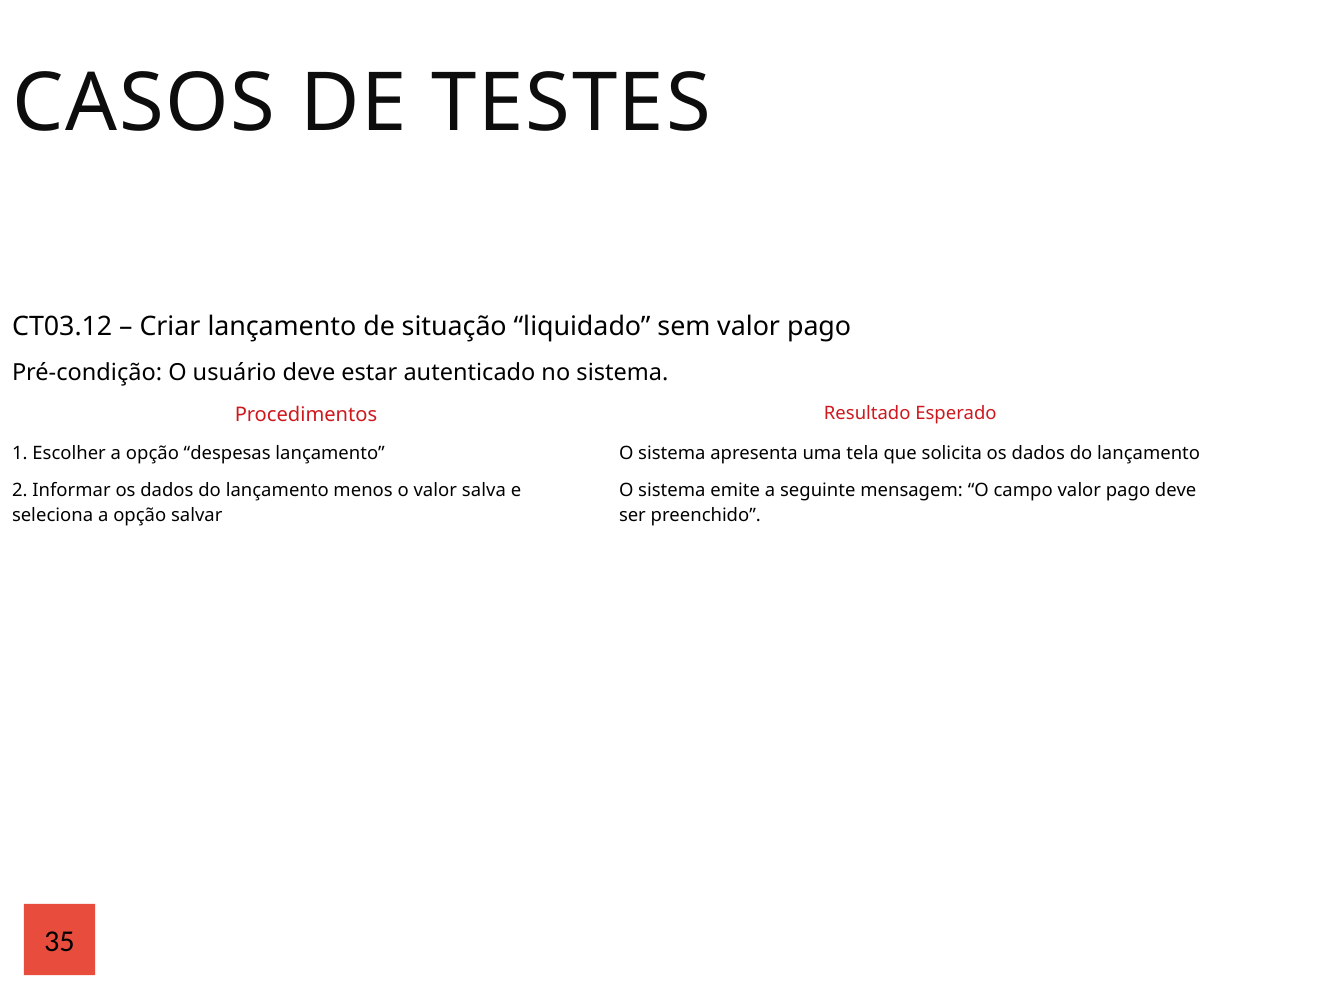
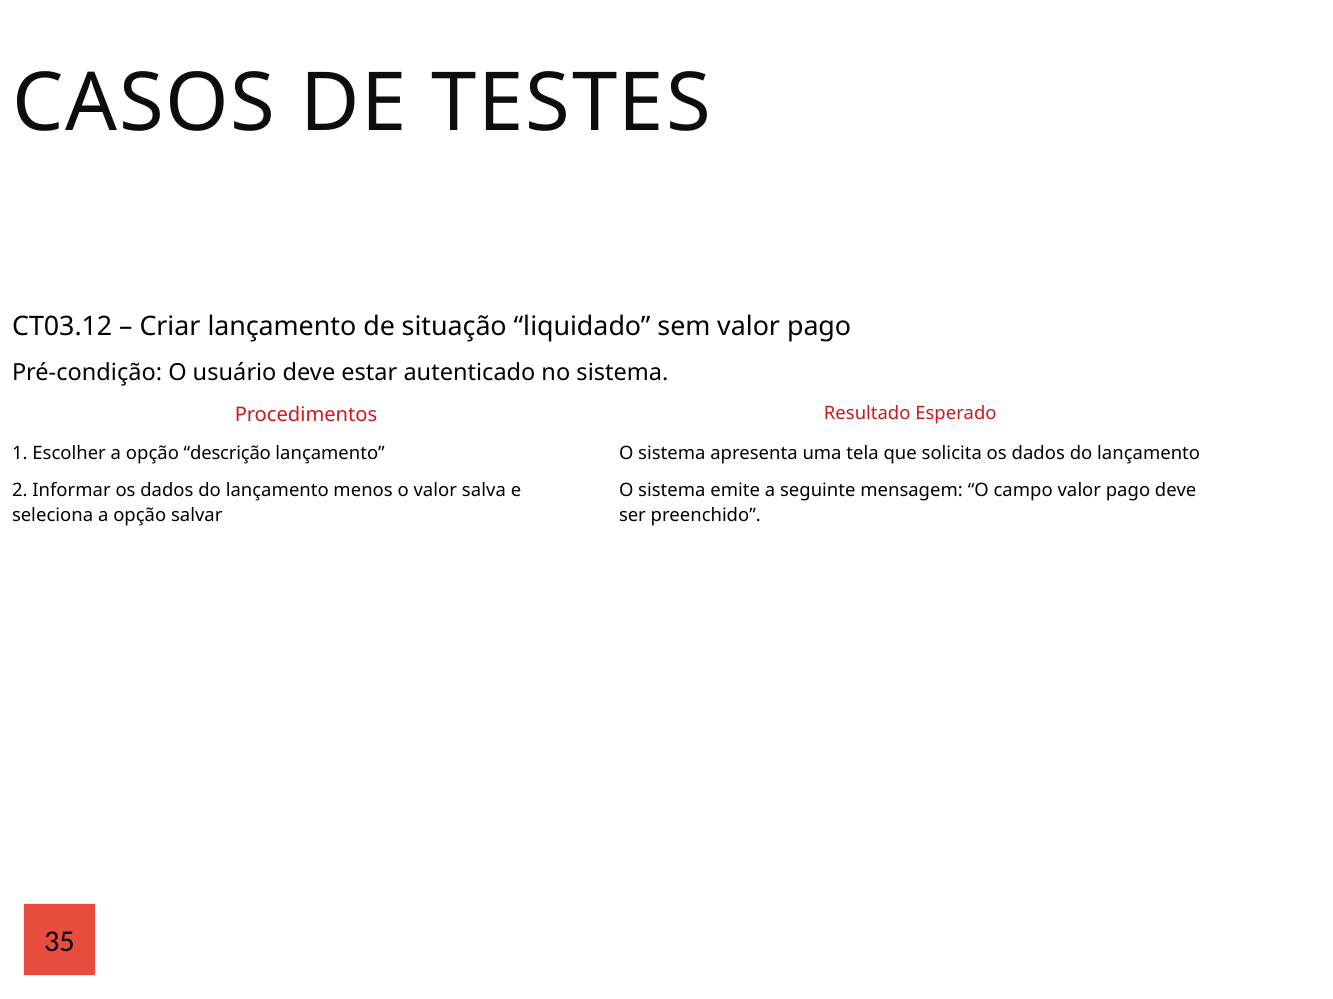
despesas: despesas -> descrição (227, 453)
